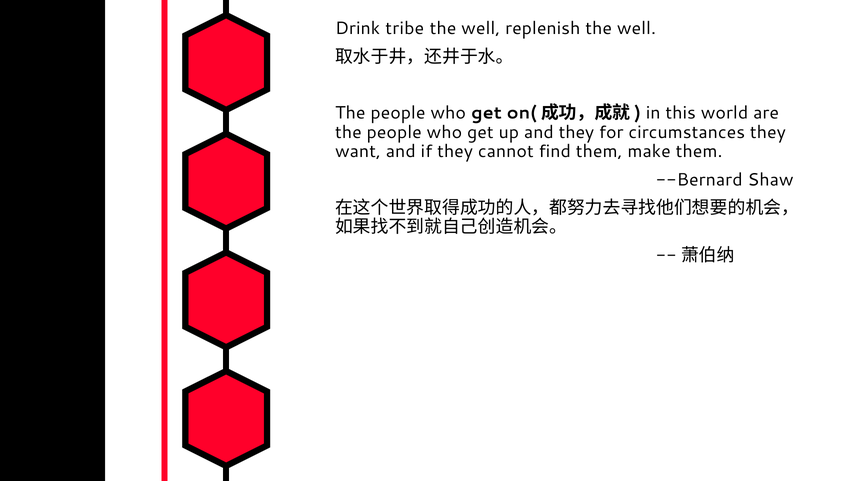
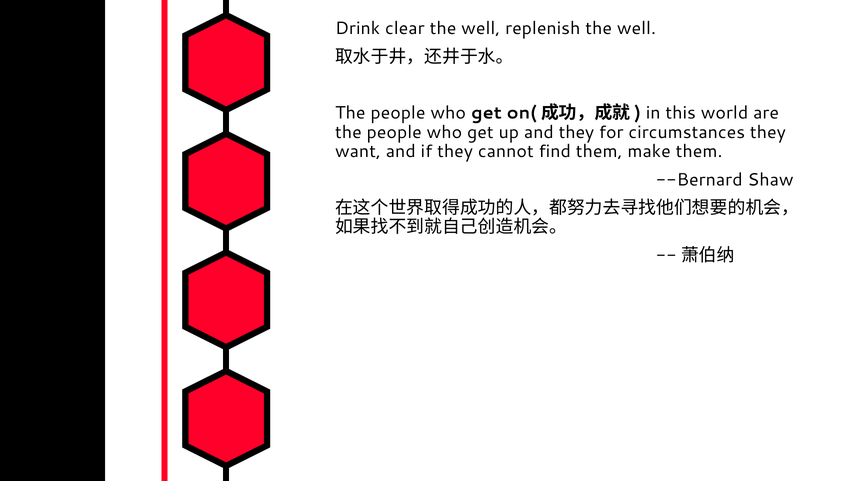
tribe: tribe -> clear (405, 29)
